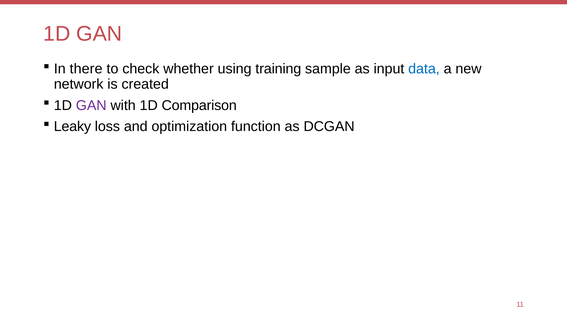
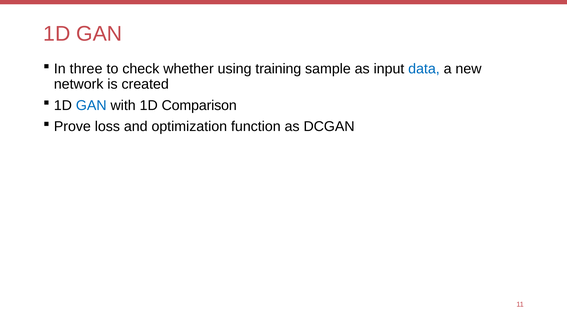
there: there -> three (86, 69)
GAN colour: purple -> blue (91, 105)
Leaky: Leaky -> Prove (72, 127)
